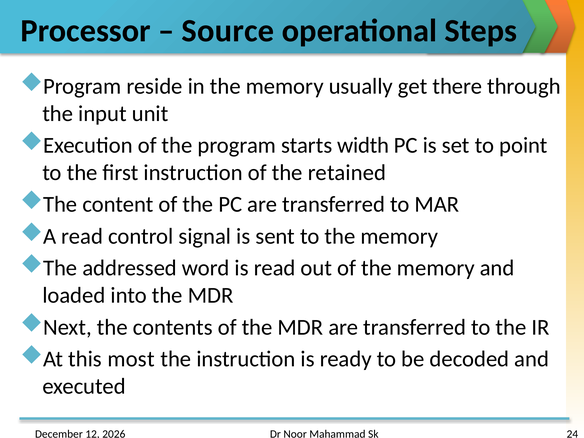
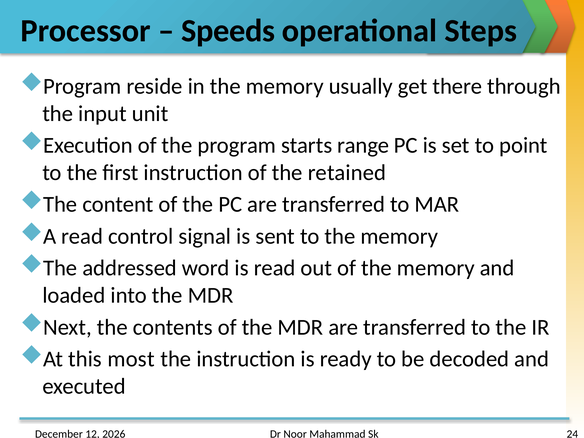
Source: Source -> Speeds (228, 31)
width: width -> range (363, 145)
